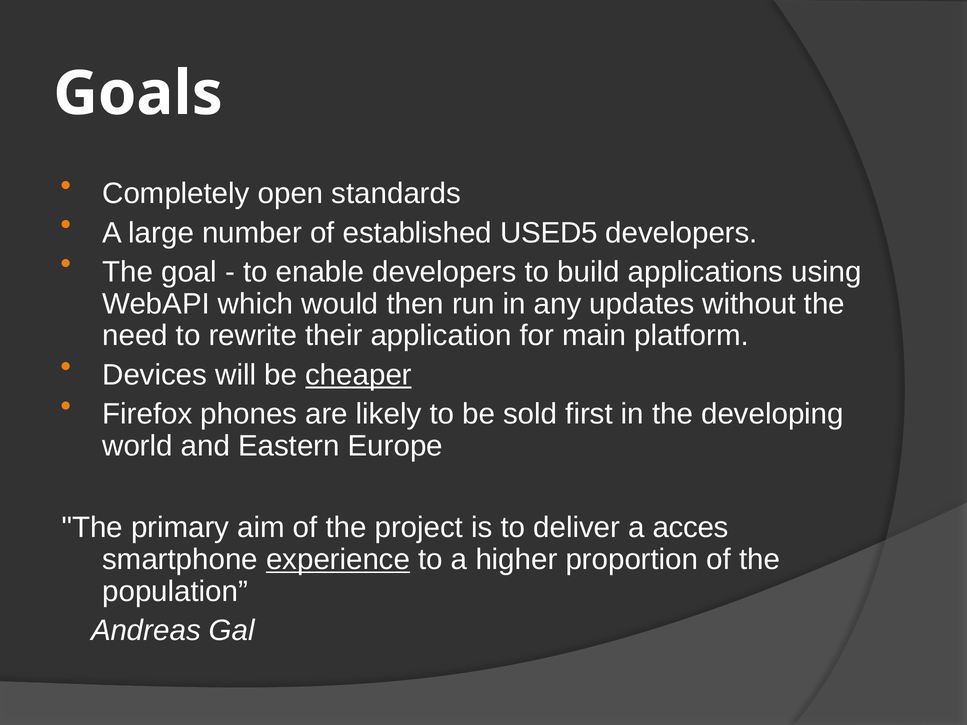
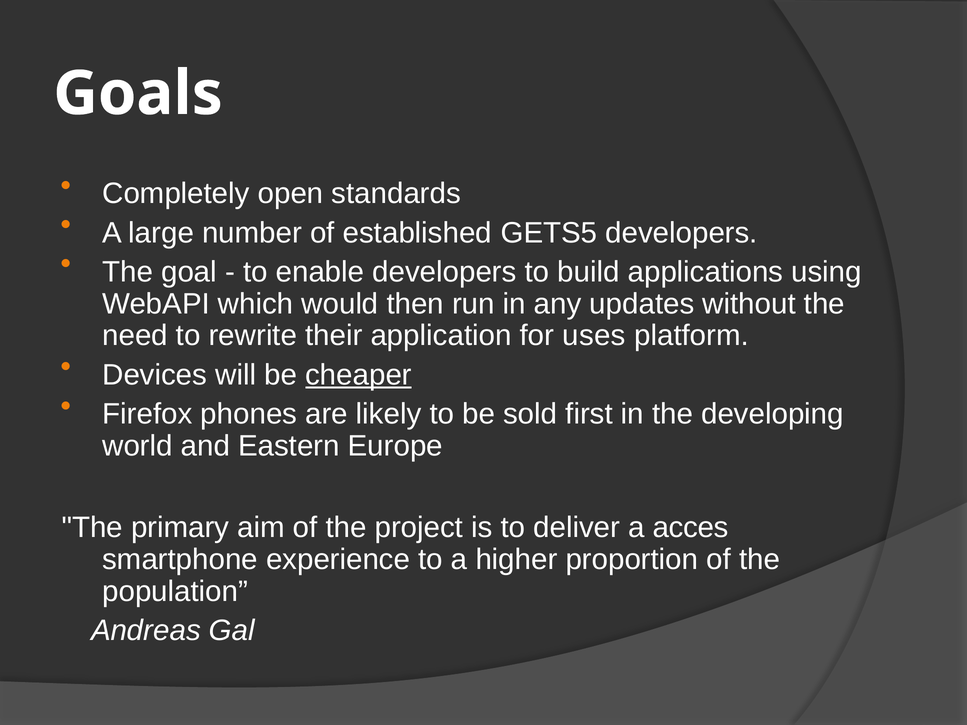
USED5: USED5 -> GETS5 (549, 233)
main: main -> uses (594, 336)
experience underline: present -> none (338, 560)
